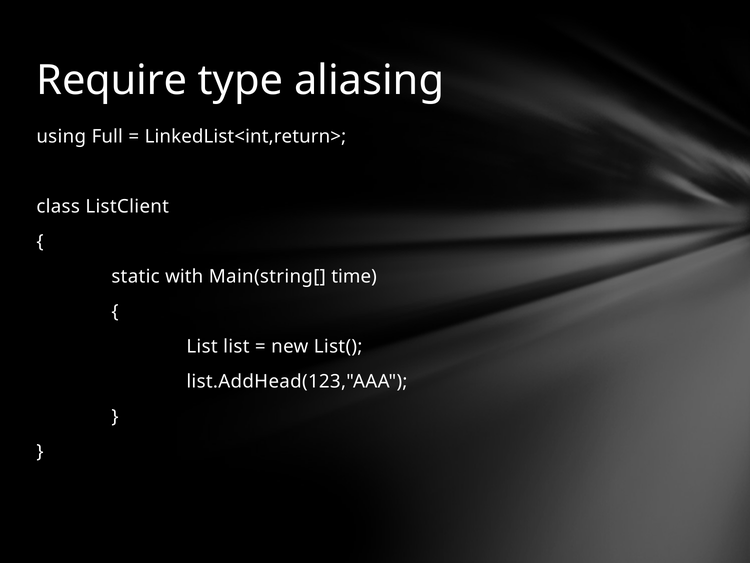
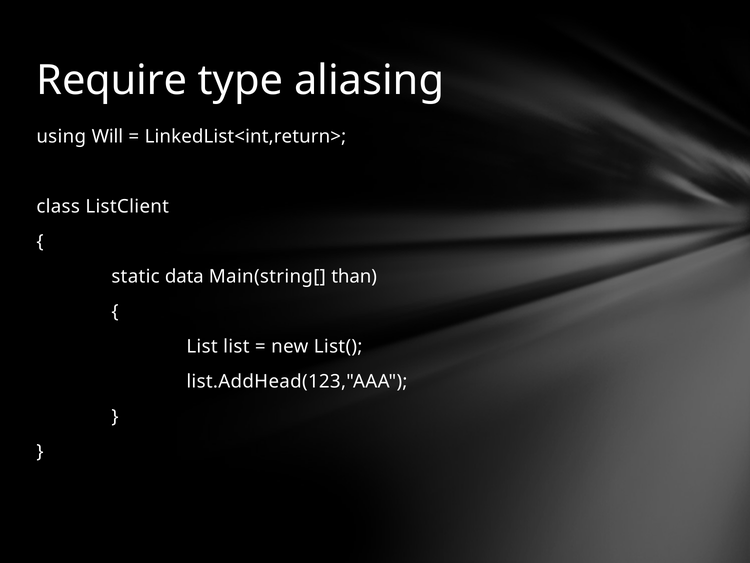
Full: Full -> Will (107, 136)
with: with -> data (184, 276)
time: time -> than (354, 276)
